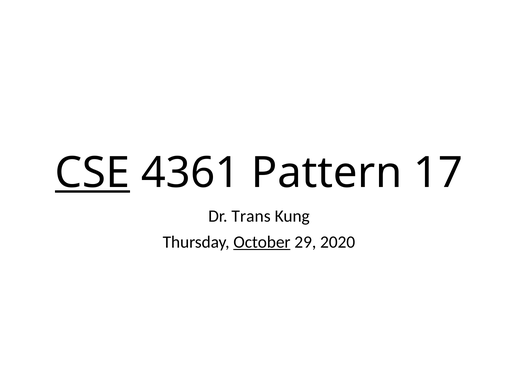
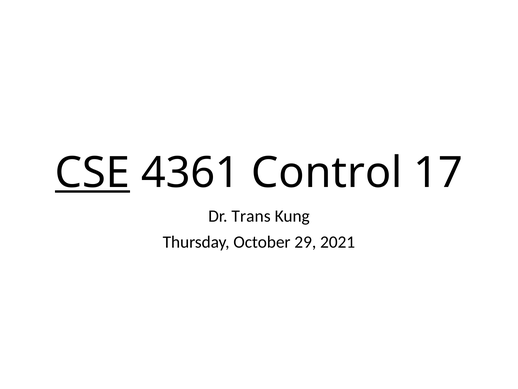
Pattern: Pattern -> Control (327, 173)
October underline: present -> none (262, 242)
2020: 2020 -> 2021 (338, 242)
